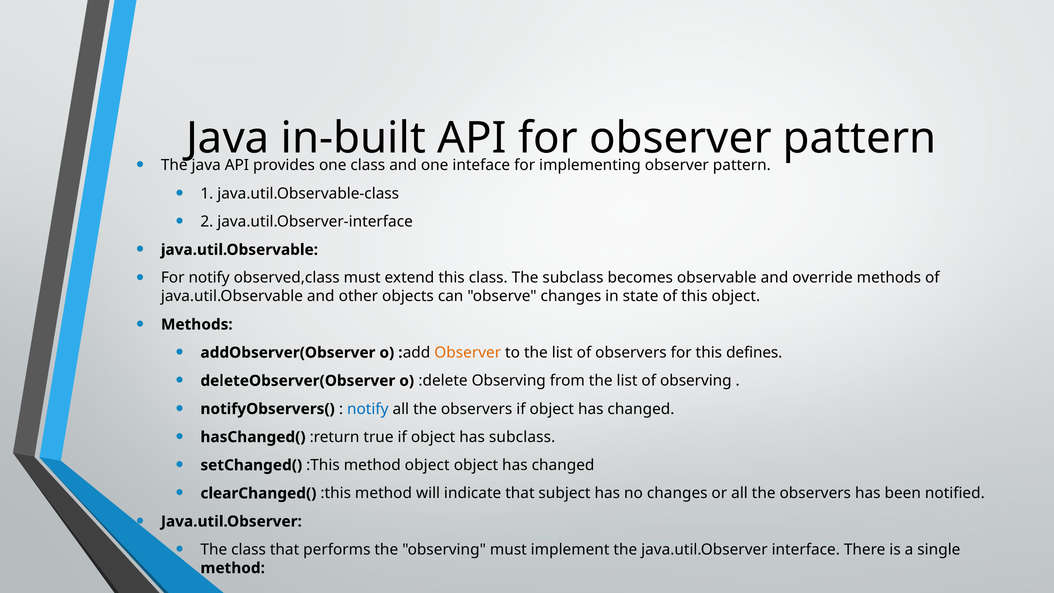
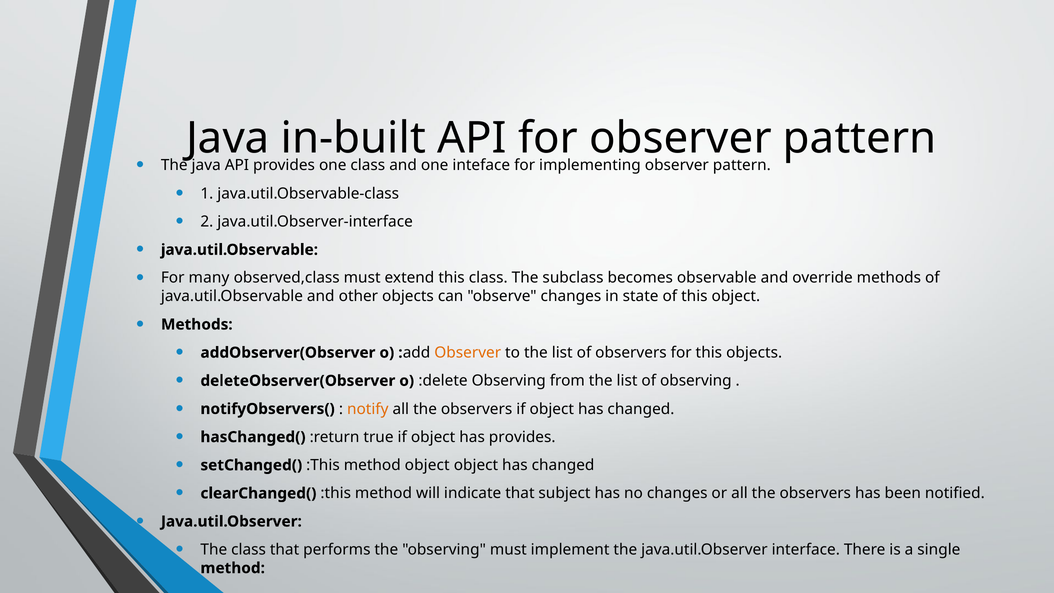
For notify: notify -> many (209, 278)
this defines: defines -> objects (754, 353)
notify colour: blue -> orange (368, 409)
has subclass: subclass -> provides (522, 437)
